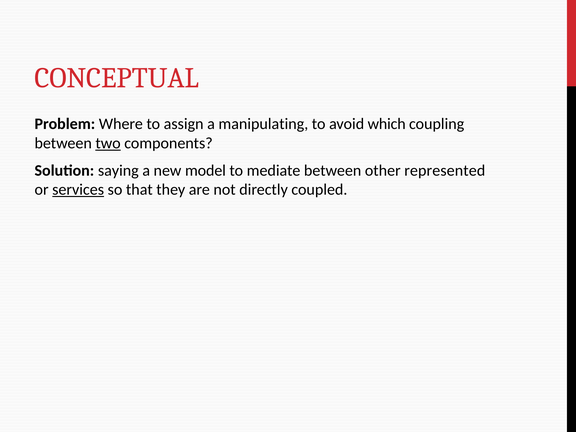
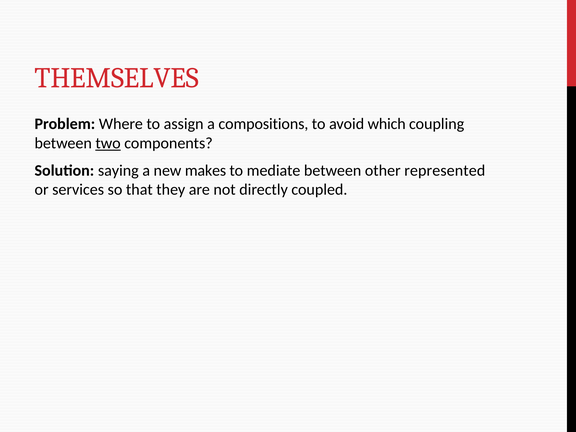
CONCEPTUAL: CONCEPTUAL -> THEMSELVES (117, 78)
manipulating: manipulating -> compositions (263, 124)
model: model -> makes (206, 170)
services underline: present -> none (78, 190)
